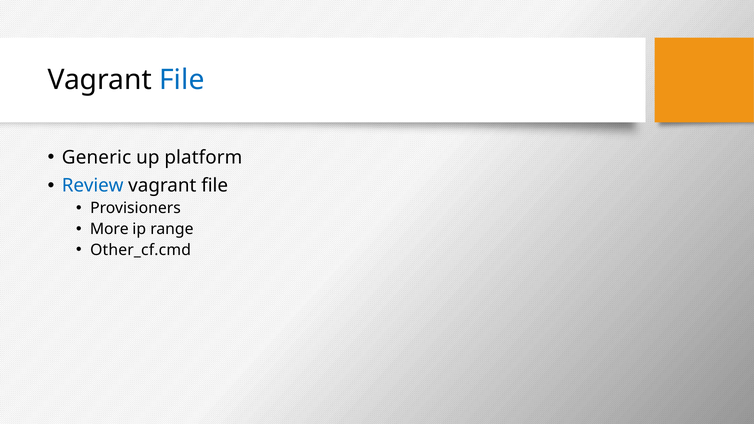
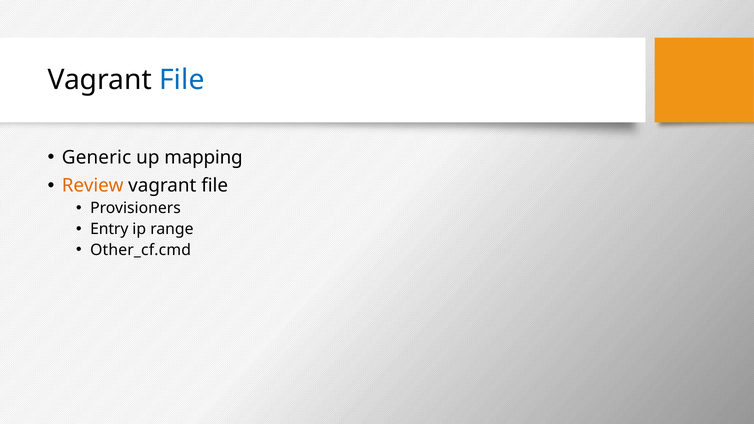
platform: platform -> mapping (204, 157)
Review colour: blue -> orange (93, 186)
More: More -> Entry (109, 229)
